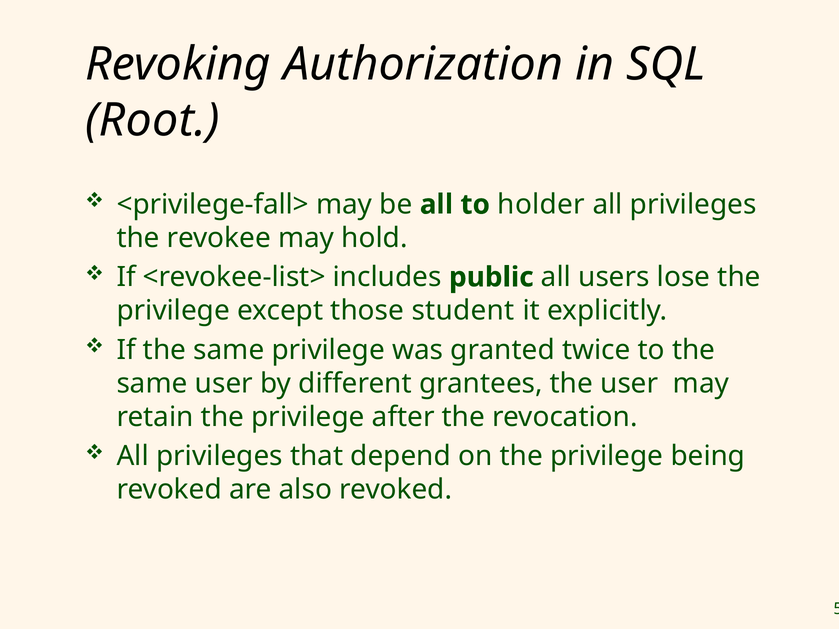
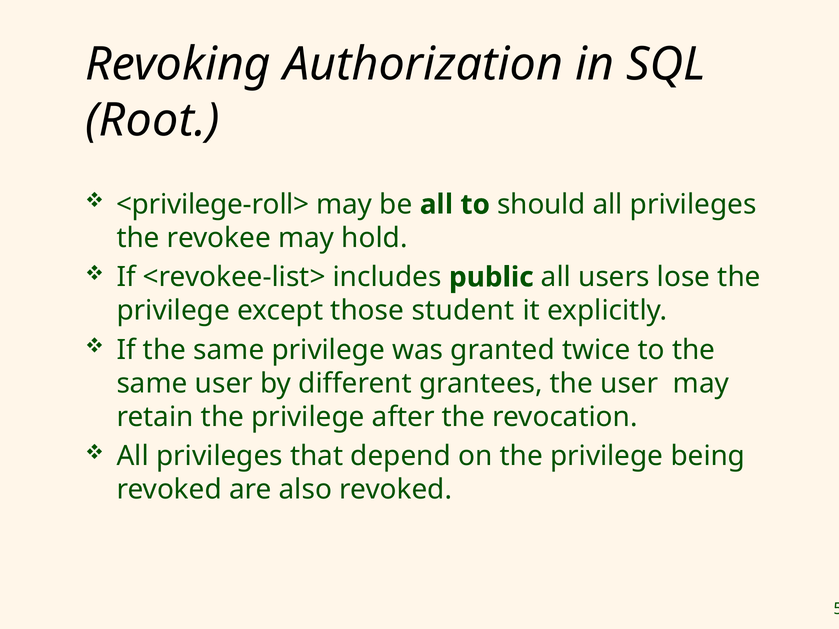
<privilege-fall>: <privilege-fall> -> <privilege-roll> (213, 205)
holder: holder -> should (541, 205)
